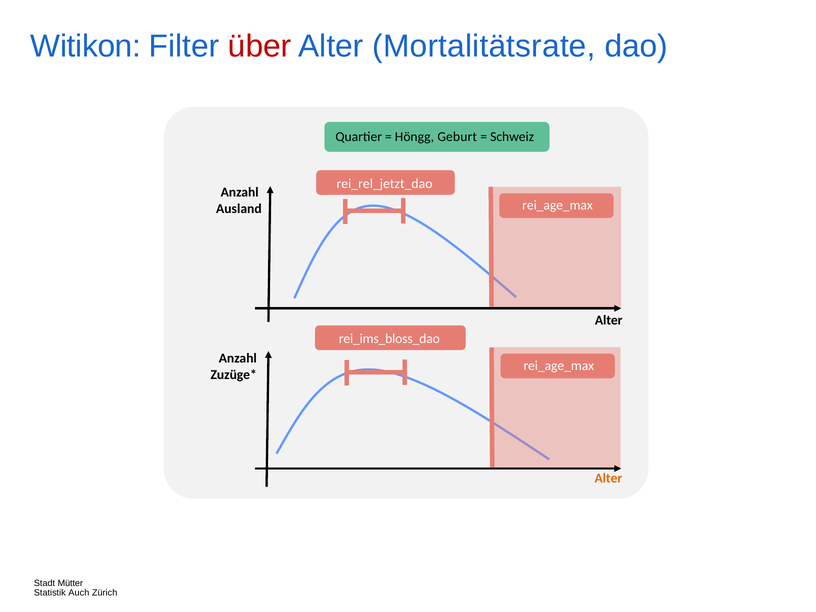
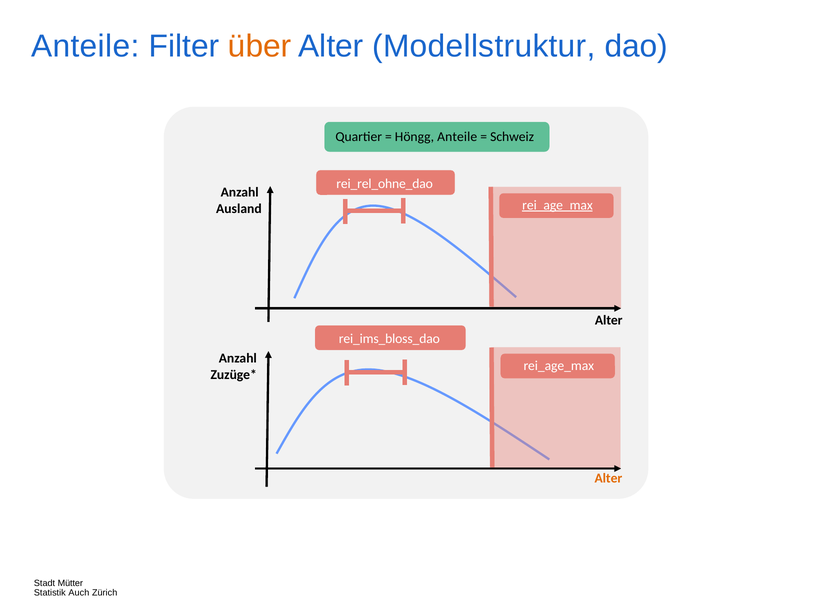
Witikon: Witikon -> Anteile (85, 46)
über colour: red -> orange (260, 46)
Mortalitätsrate: Mortalitätsrate -> Modellstruktur (484, 46)
Höngg Geburt: Geburt -> Anteile (457, 137)
rei_rel_jetzt_dao: rei_rel_jetzt_dao -> rei_rel_ohne_dao (385, 184)
rei_age_max underline: none -> present (558, 205)
